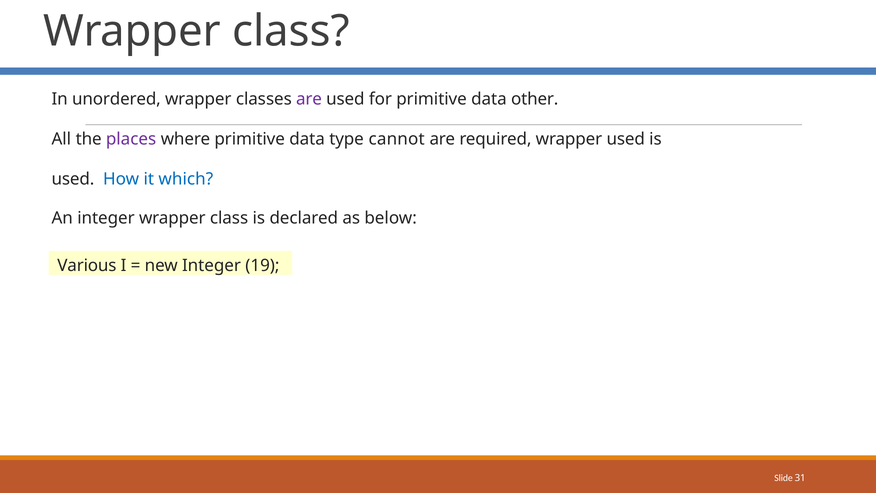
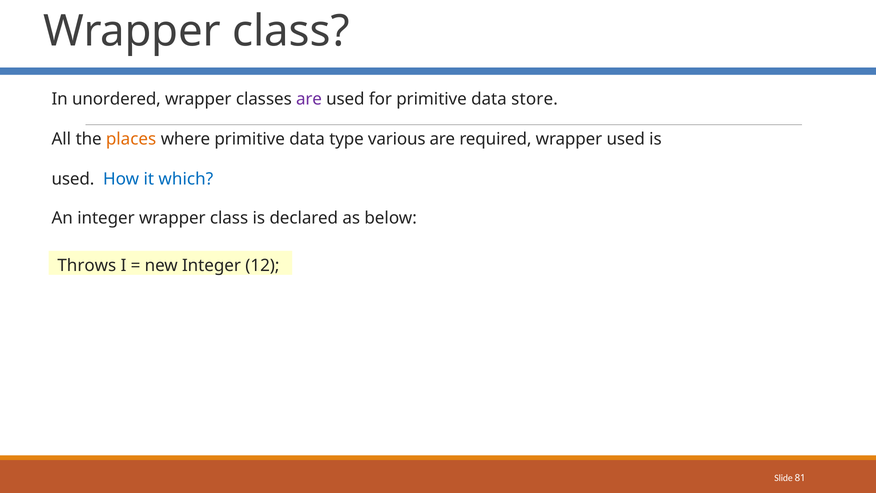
other: other -> store (535, 99)
places colour: purple -> orange (131, 139)
cannot: cannot -> various (397, 139)
Various: Various -> Throws (87, 266)
19: 19 -> 12 (262, 266)
31: 31 -> 81 (800, 478)
